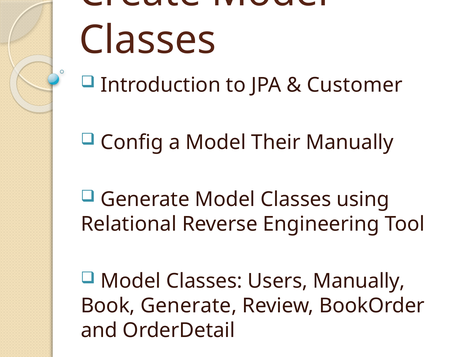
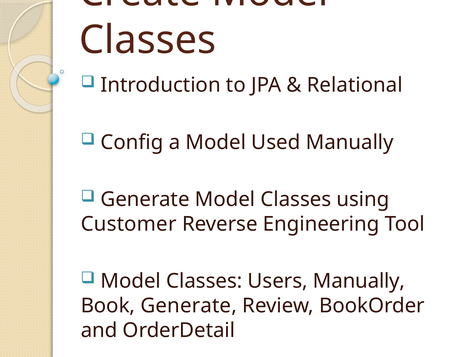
Customer: Customer -> Relational (355, 85)
Their: Their -> Used (276, 142)
Relational: Relational -> Customer (129, 224)
